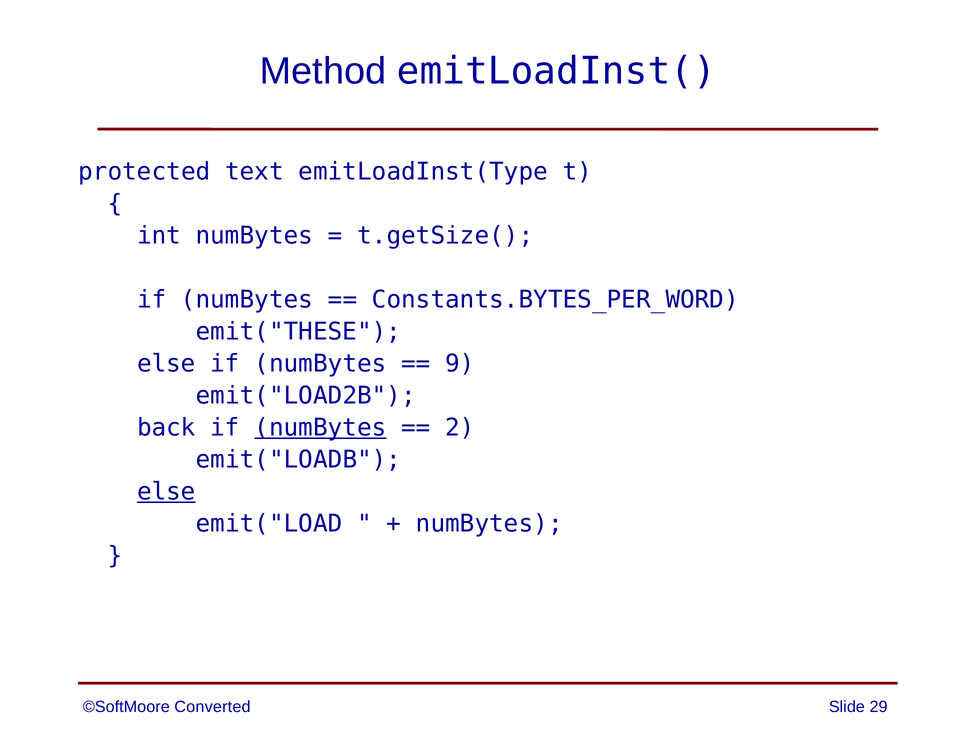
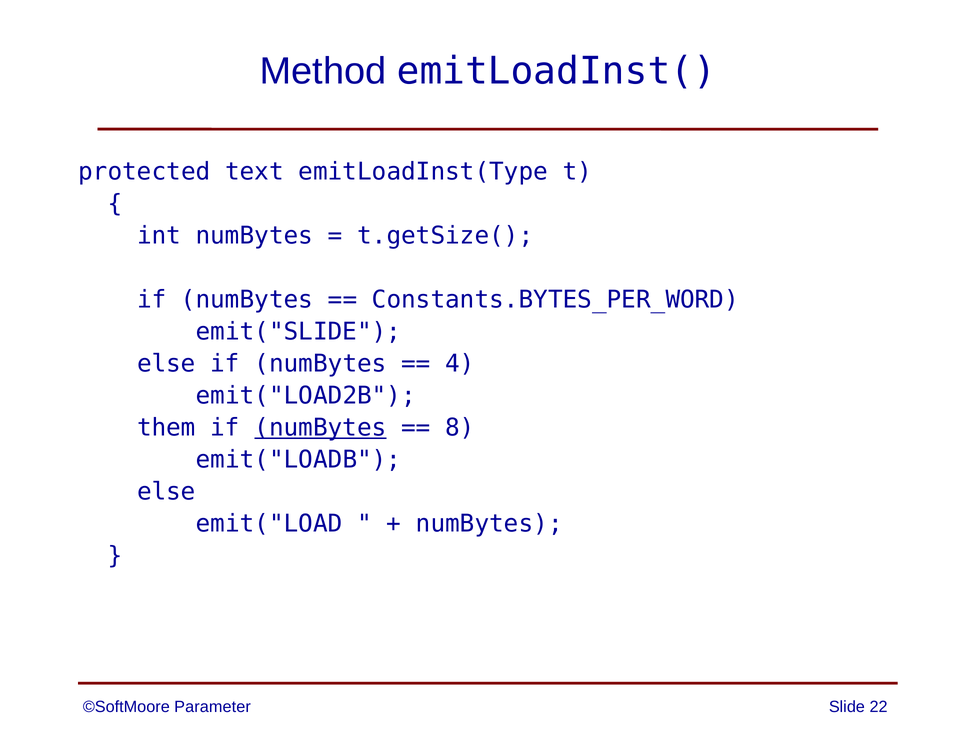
emit("THESE: emit("THESE -> emit("SLIDE (298, 332)
9: 9 -> 4 (460, 364)
back: back -> them (166, 428)
2: 2 -> 8 (460, 428)
else underline: present -> none (166, 492)
Converted: Converted -> Parameter (213, 707)
29: 29 -> 22 (879, 707)
